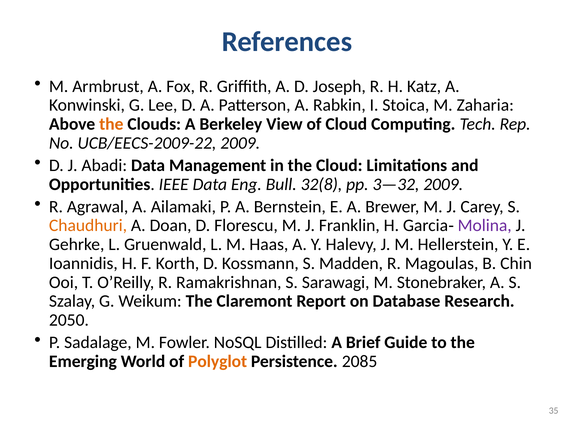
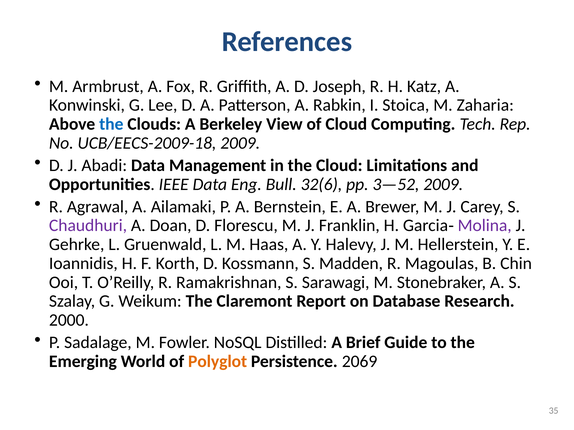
the colour: orange -> blue (111, 124)
UCB/EECS-2009-22: UCB/EECS-2009-22 -> UCB/EECS-2009-18 (147, 143)
32(8: 32(8 -> 32(6 (321, 184)
3—32: 3—32 -> 3—52 (396, 184)
Chaudhuri colour: orange -> purple (88, 226)
2050: 2050 -> 2000 (69, 320)
2085: 2085 -> 2069 (360, 362)
